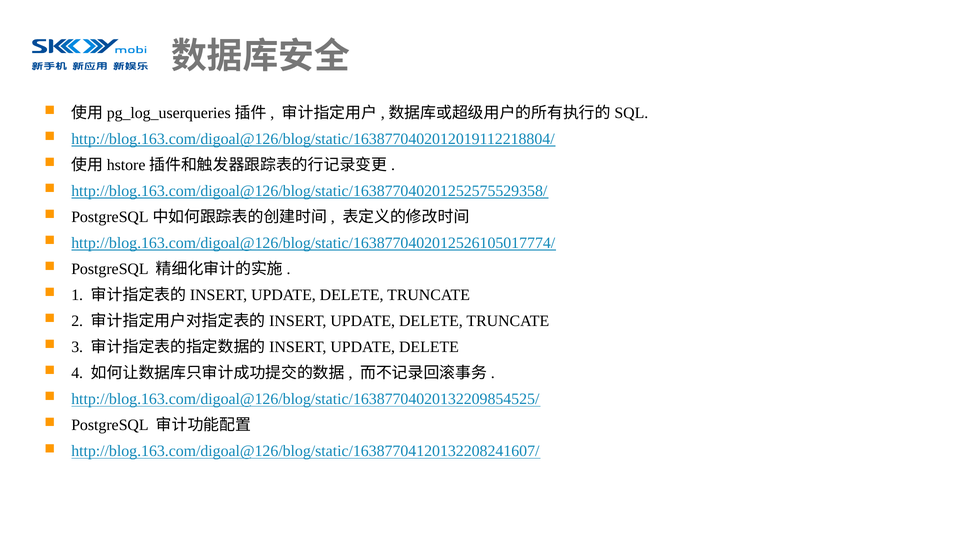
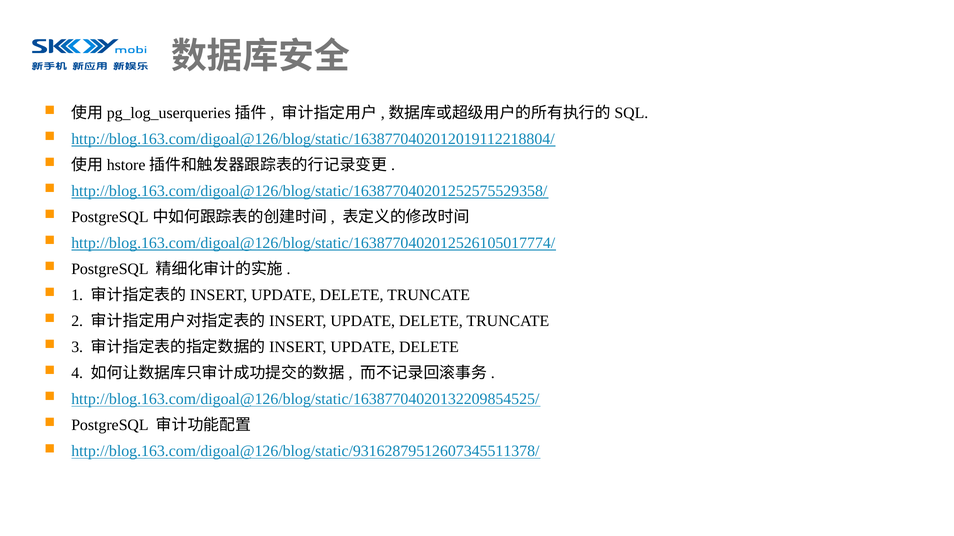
http://blog.163.com/digoal@126/blog/static/16387704120132208241607/: http://blog.163.com/digoal@126/blog/static/16387704120132208241607/ -> http://blog.163.com/digoal@126/blog/static/93162879512607345511378/ (305, 452)
